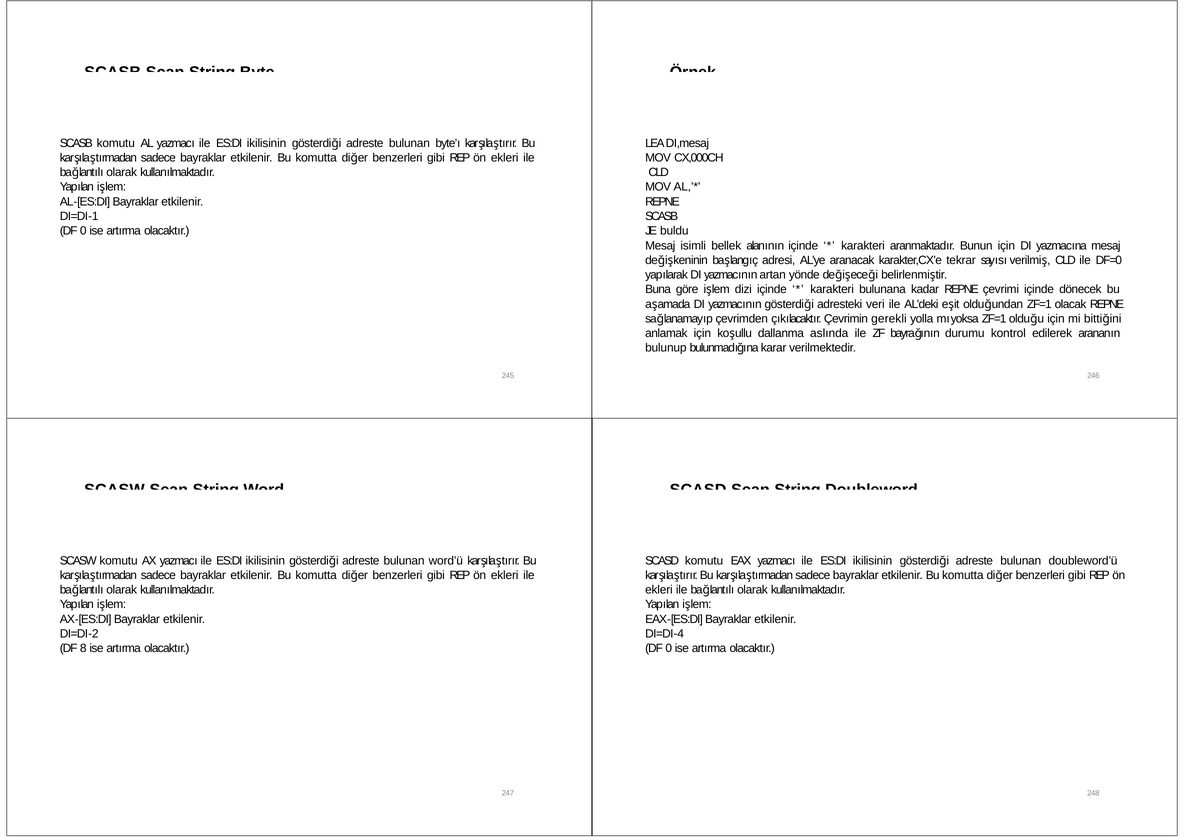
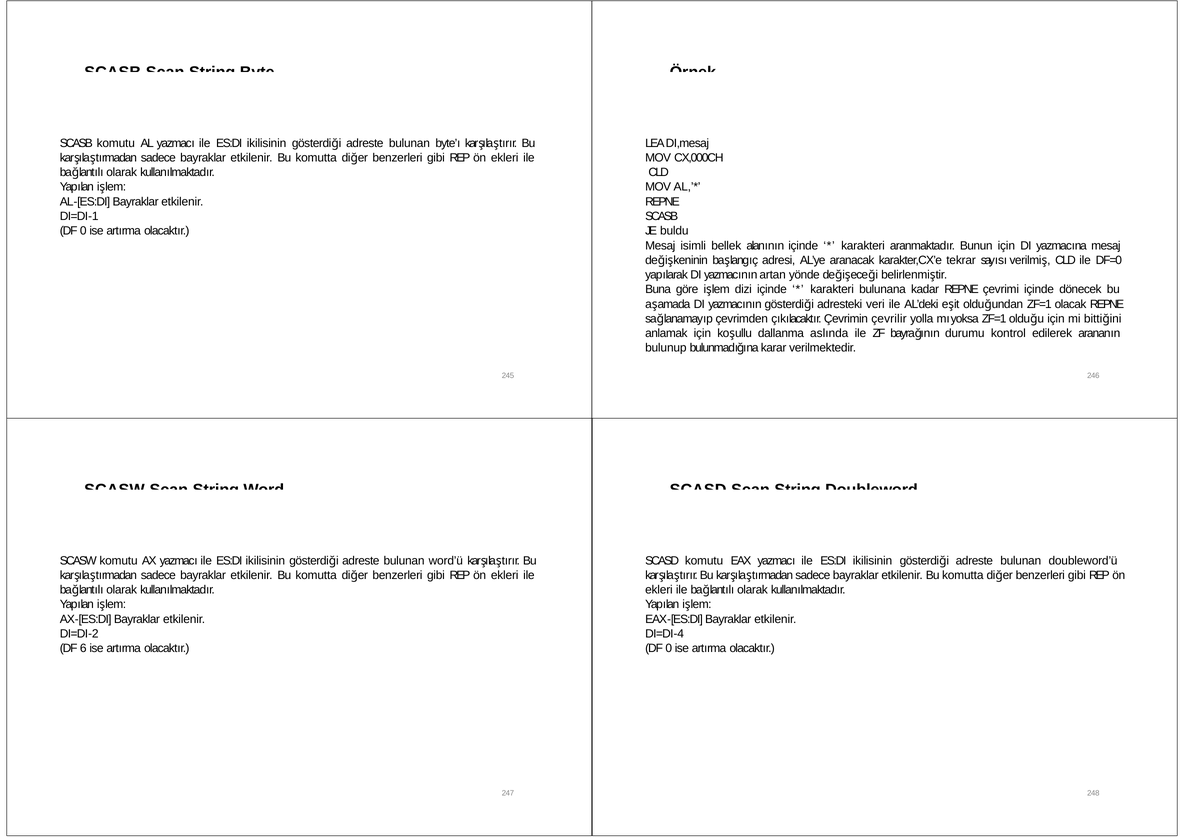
gerekli: gerekli -> çevrilir (889, 319)
8: 8 -> 6 (83, 649)
